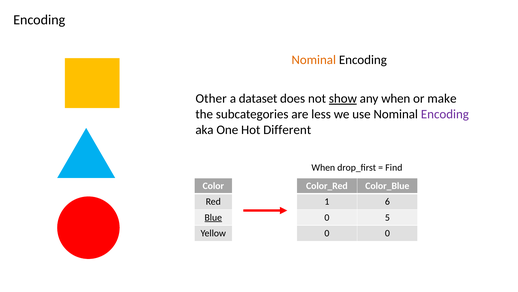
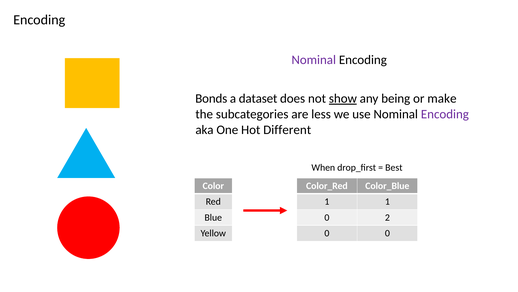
Nominal colour: orange -> purple (314, 60)
Other: Other -> Bonds (211, 98)
any when: when -> being (396, 98)
Find: Find -> Best (394, 167)
1 6: 6 -> 1 (387, 201)
Blue underline: present -> none (213, 217)
5: 5 -> 2 (387, 217)
